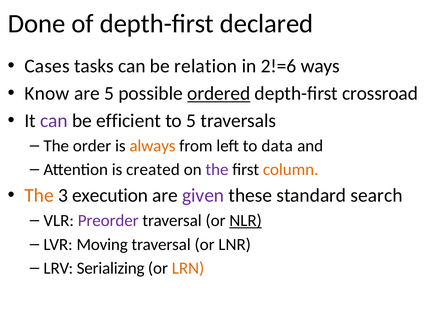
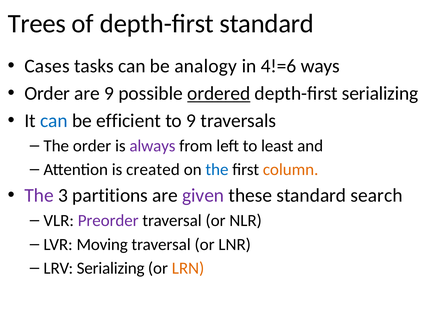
Done: Done -> Trees (37, 24)
depth-first declared: declared -> standard (267, 24)
relation: relation -> analogy (206, 66)
2!=6: 2!=6 -> 4!=6 (279, 66)
Know: Know -> Order (47, 93)
are 5: 5 -> 9 (109, 93)
depth-first crossroad: crossroad -> serializing (380, 93)
can colour: purple -> blue (54, 121)
to 5: 5 -> 9 (191, 121)
always colour: orange -> purple (152, 146)
data: data -> least (277, 146)
the colour: purple -> blue (217, 169)
The colour: orange -> purple (39, 195)
execution: execution -> partitions (110, 195)
NLR underline: present -> none (246, 220)
